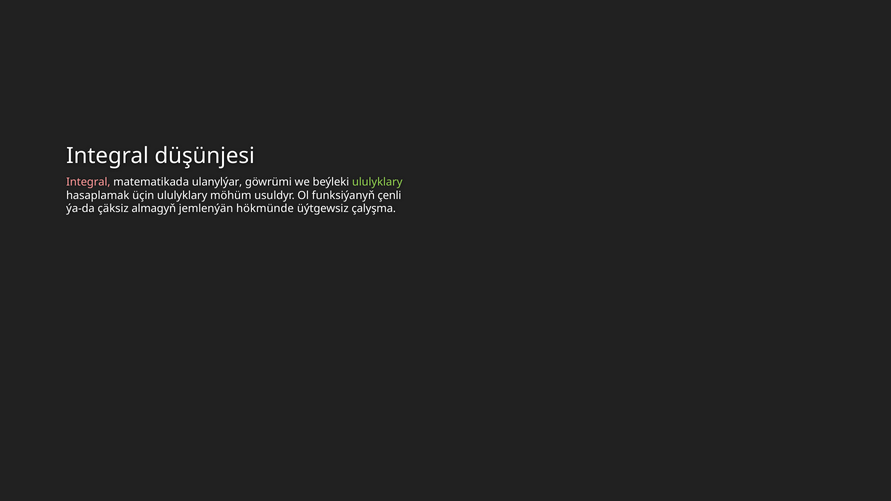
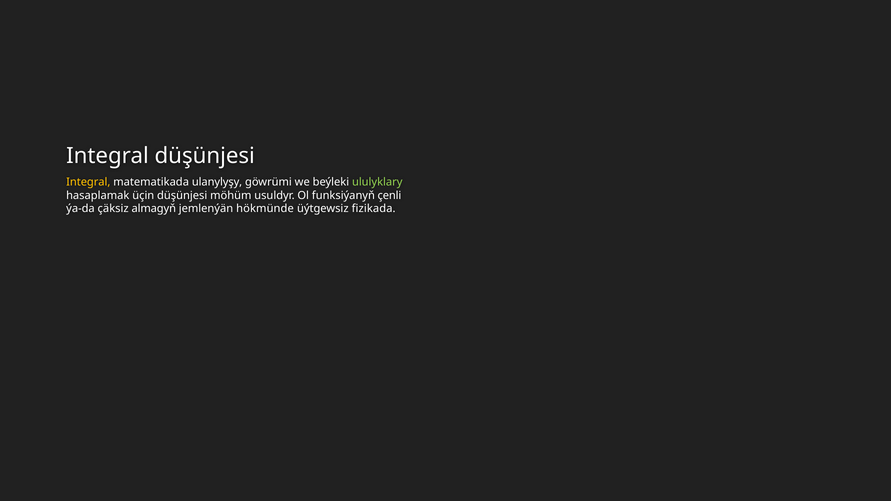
Integral colour: pink -> yellow (88, 182)
ulanylýar: ulanylýar -> ulanylyşy (217, 182)
üçin ululyklary: ululyklary -> düşünjesi (182, 196)
çalyşma: çalyşma -> fizikada (374, 209)
